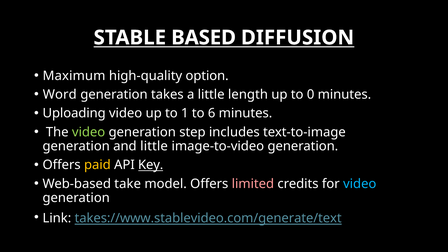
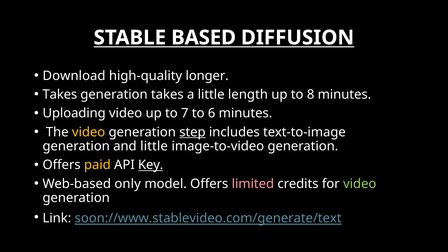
Maximum: Maximum -> Download (74, 76)
option: option -> longer (207, 76)
Word: Word -> Takes (60, 95)
0: 0 -> 8 (311, 95)
1: 1 -> 7 (185, 113)
video colour: light green -> yellow (89, 132)
step underline: none -> present (192, 132)
take: take -> only (128, 184)
video colour: light blue -> light green (360, 184)
takes://www.stablevideo.com/generate/text: takes://www.stablevideo.com/generate/text -> soon://www.stablevideo.com/generate/text (208, 218)
